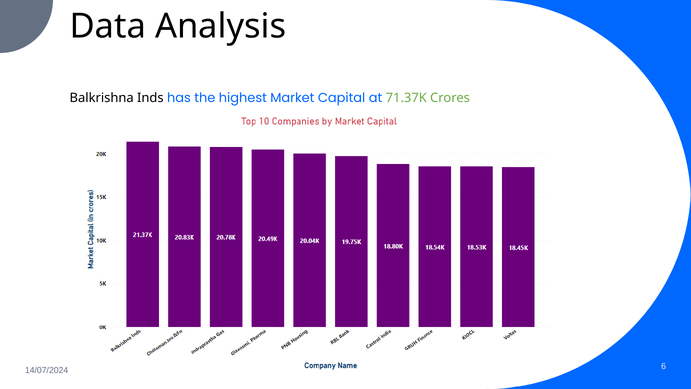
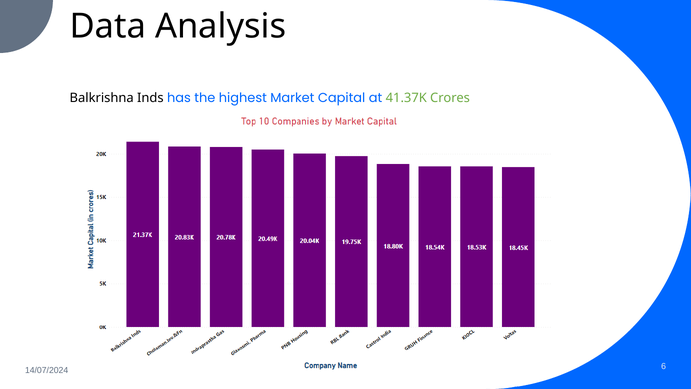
71.37K: 71.37K -> 41.37K (406, 98)
